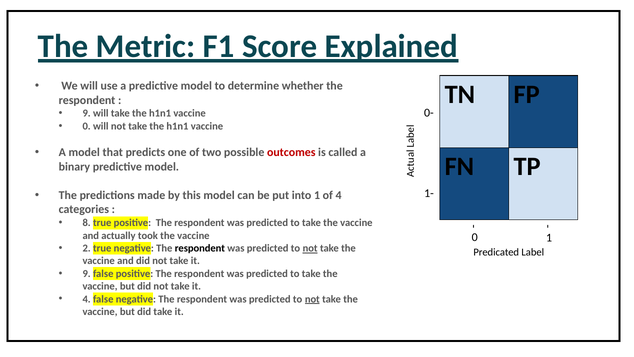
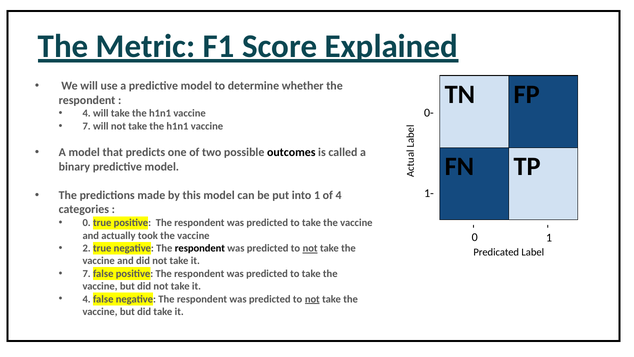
9: 9 -> 4 (87, 113)
0: 0 -> 7 (87, 126)
outcomes colour: red -> black (291, 152)
8: 8 -> 0 (87, 223)
9: 9 -> 7 (87, 273)
